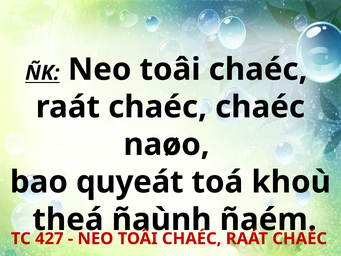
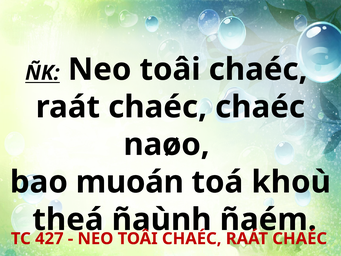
quyeát: quyeát -> muoán (130, 182)
